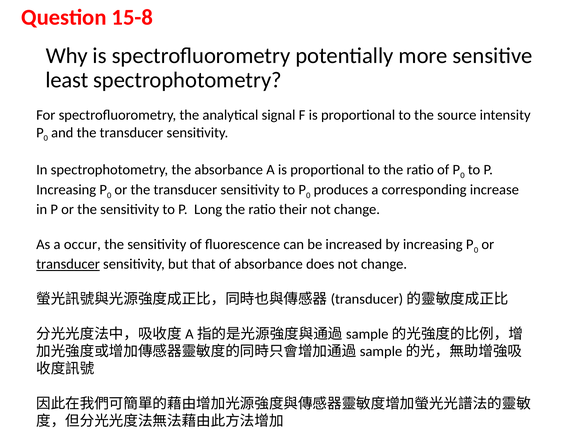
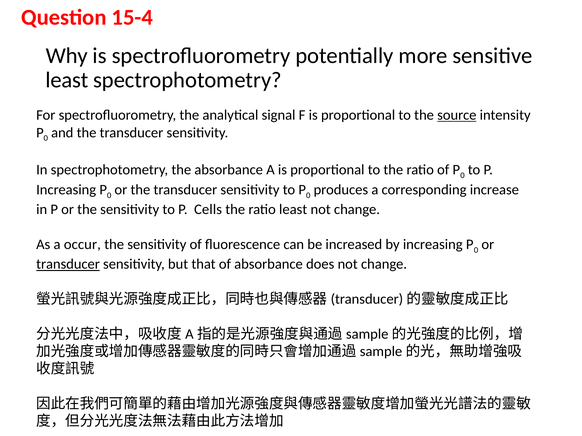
15-8: 15-8 -> 15-4 (132, 17)
source underline: none -> present (457, 115)
Long: Long -> Cells (208, 210)
ratio their: their -> least (293, 210)
